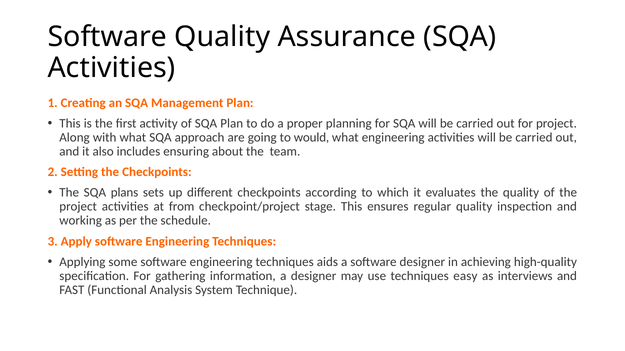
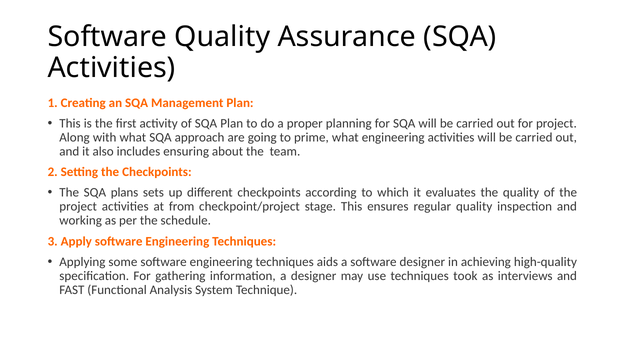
would: would -> prime (311, 138)
easy: easy -> took (465, 276)
